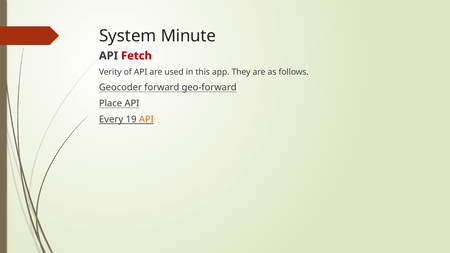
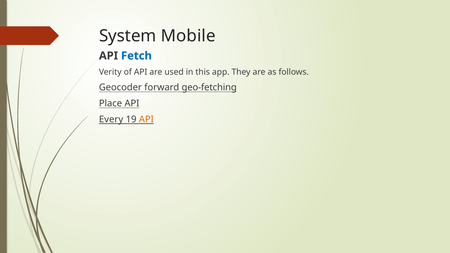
Minute: Minute -> Mobile (188, 36)
Fetch colour: red -> blue (136, 56)
geo-forward: geo-forward -> geo-fetching (209, 88)
